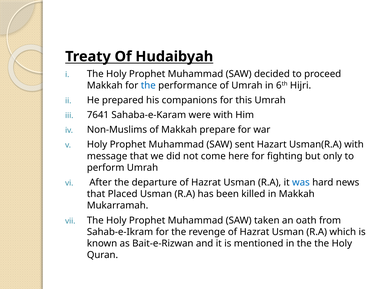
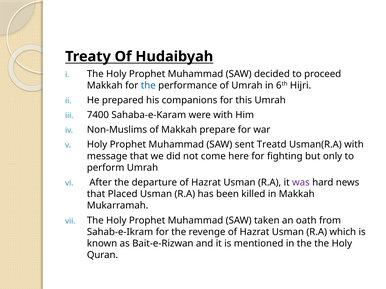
7641: 7641 -> 7400 (98, 115)
Hazart: Hazart -> Treatd (272, 145)
was colour: blue -> purple (301, 183)
